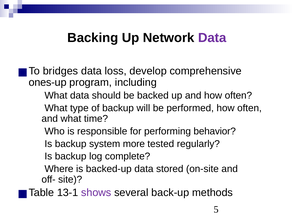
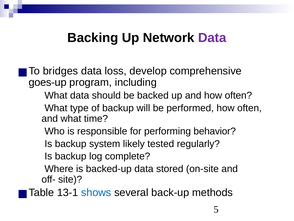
ones-up: ones-up -> goes-up (48, 82)
more: more -> likely (134, 143)
shows colour: purple -> blue (96, 192)
